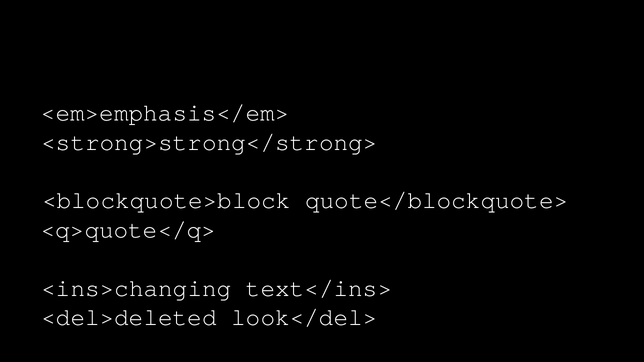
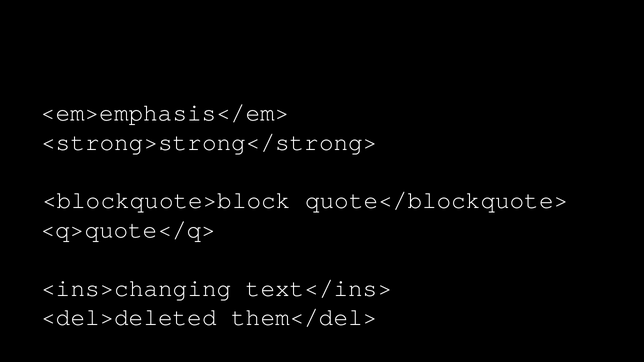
look</del>: look</del> -> them</del> (304, 317)
